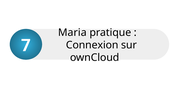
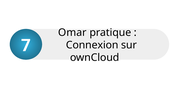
Maria: Maria -> Omar (72, 33)
